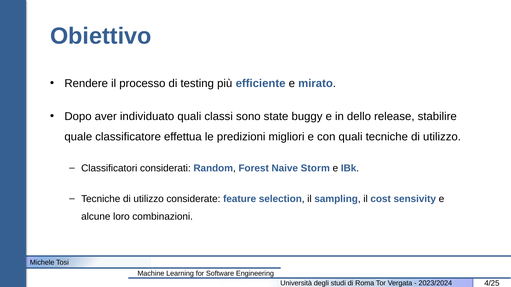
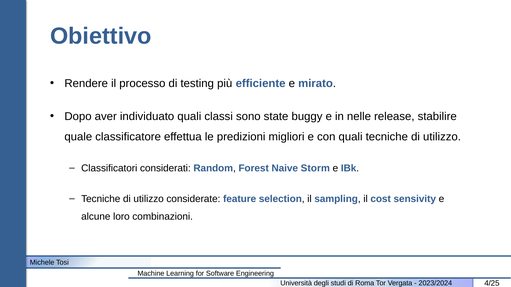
dello: dello -> nelle (359, 117)
